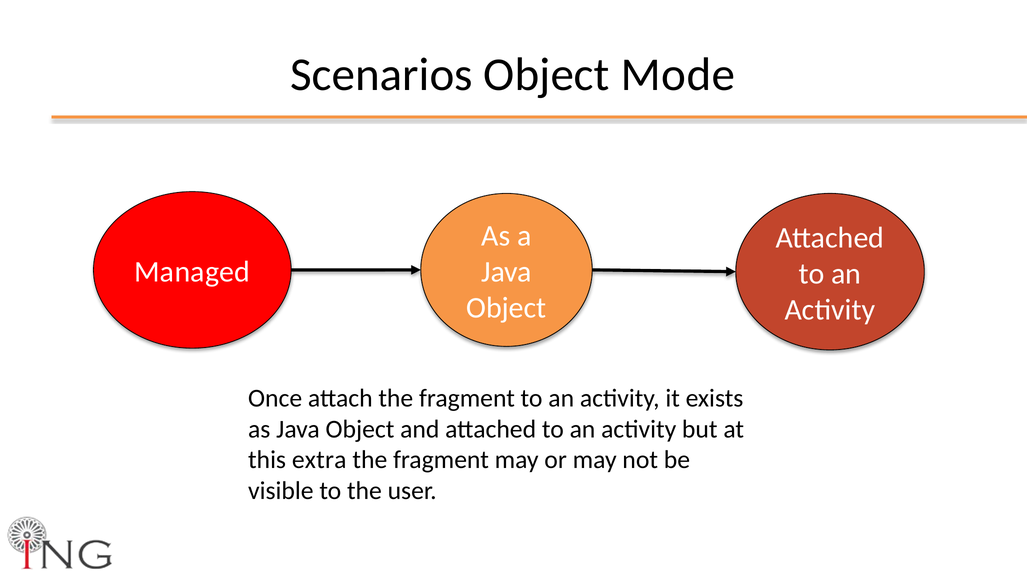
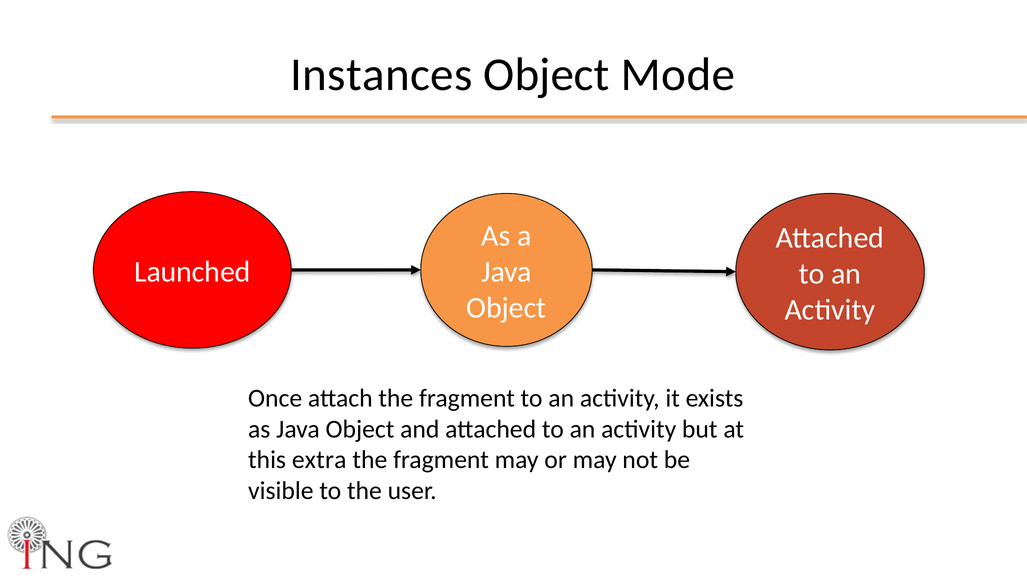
Scenarios: Scenarios -> Instances (381, 75)
Managed: Managed -> Launched (192, 272)
